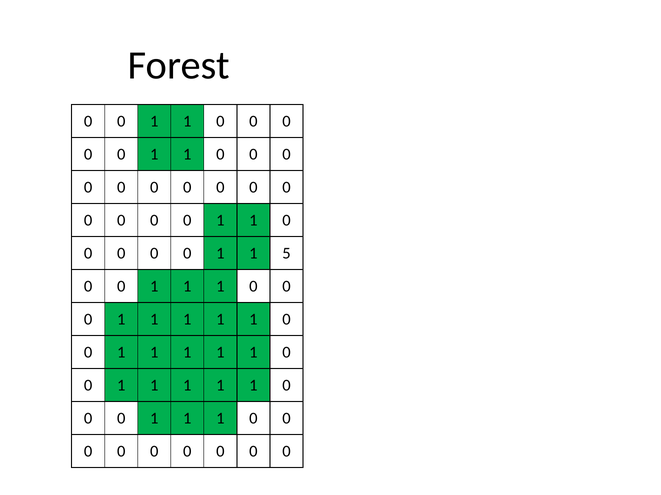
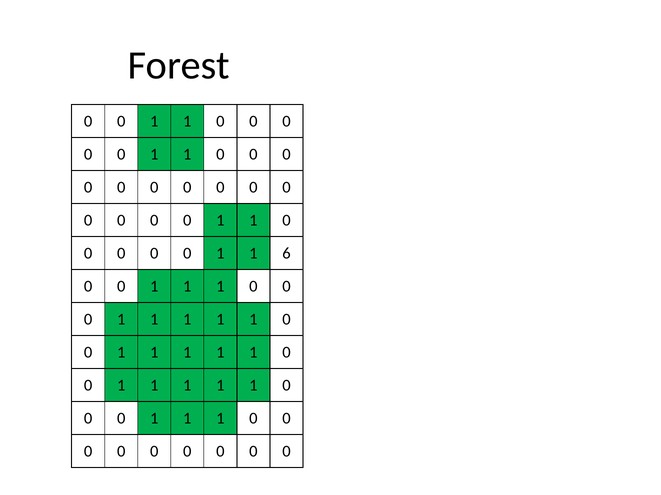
5: 5 -> 6 (286, 254)
